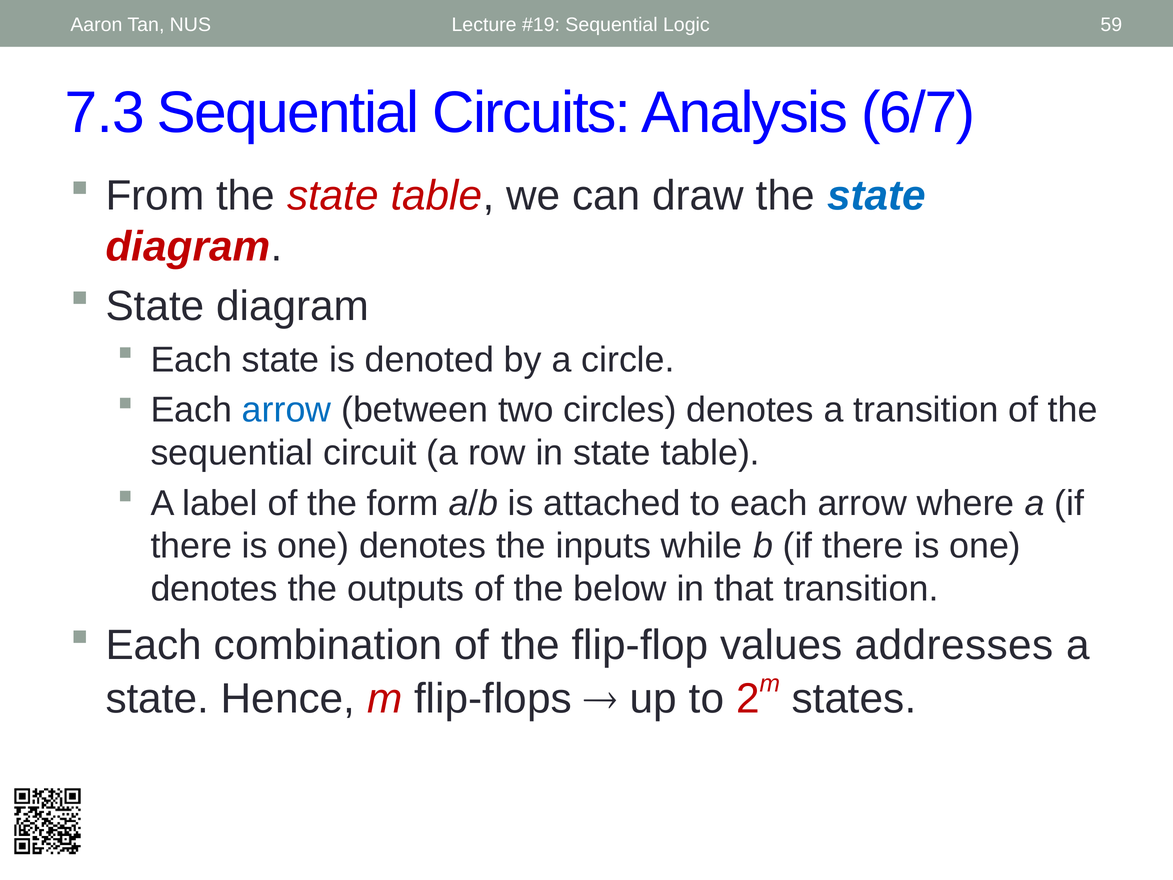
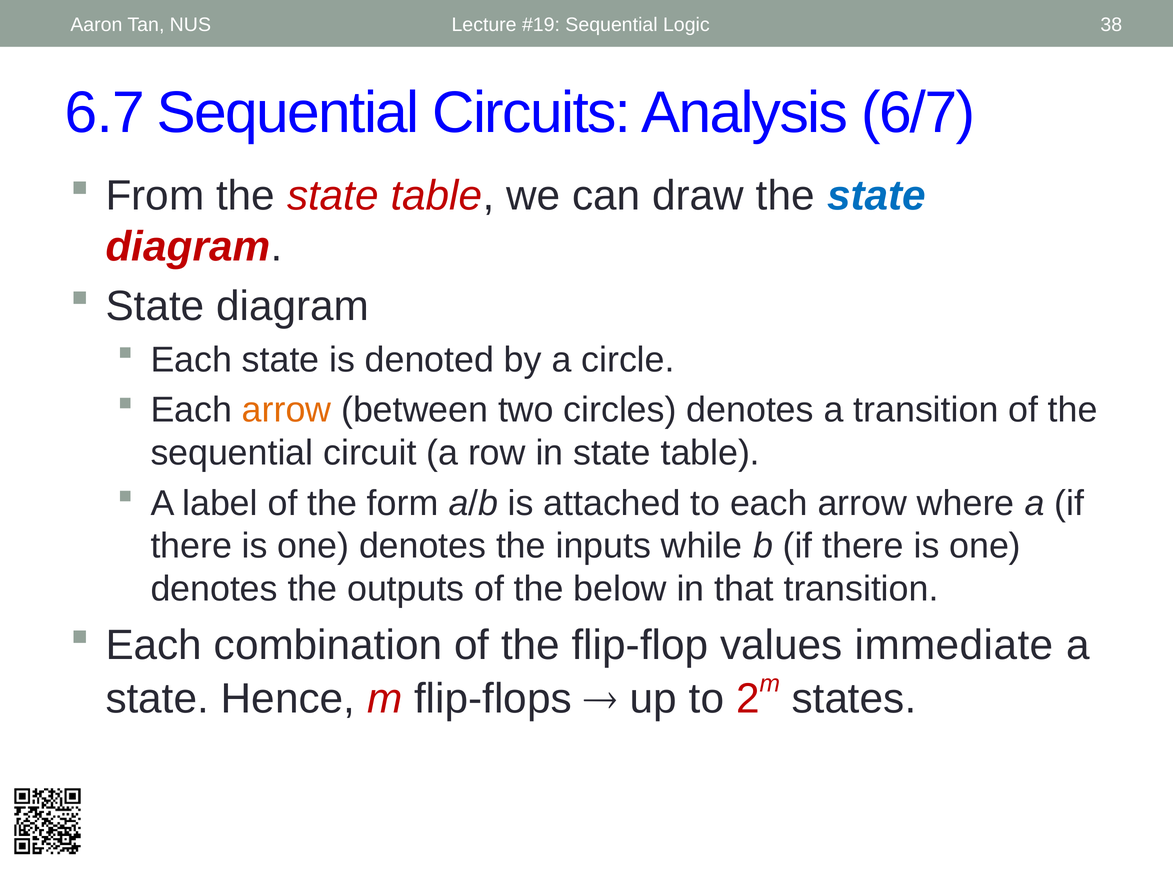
59: 59 -> 38 (1111, 25)
7.3: 7.3 -> 6.7 (105, 113)
arrow colour: blue -> orange (287, 410)
addresses: addresses -> immediate (954, 645)
